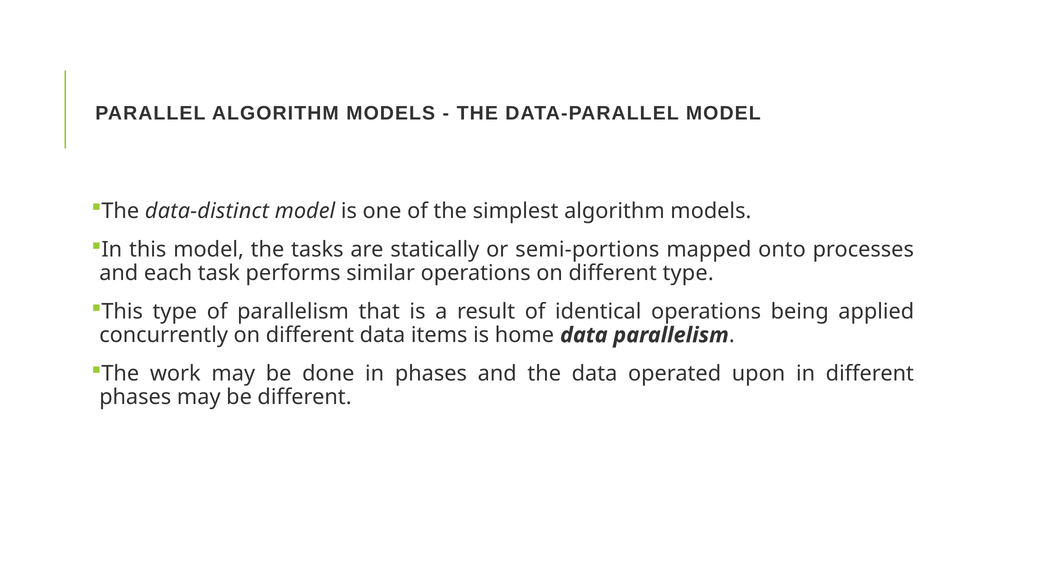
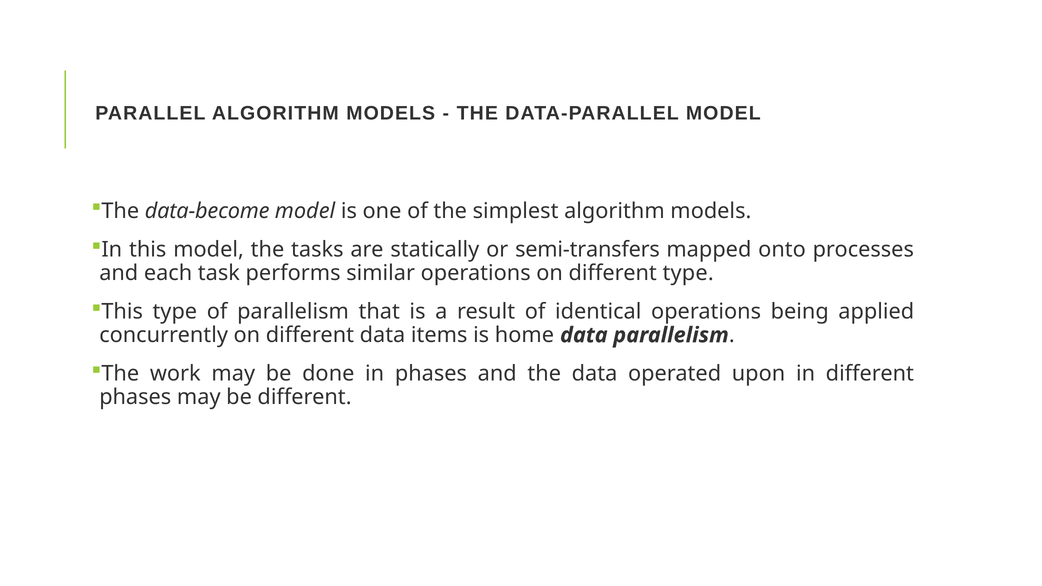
data-distinct: data-distinct -> data-become (207, 211)
semi-portions: semi-portions -> semi-transfers (588, 250)
